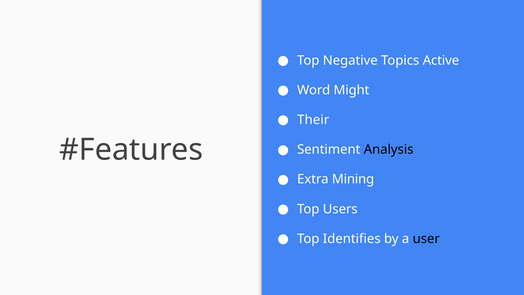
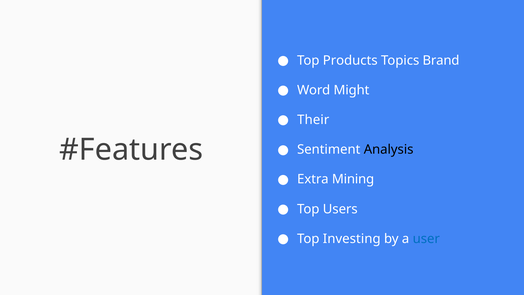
Negative: Negative -> Products (350, 60)
Active: Active -> Brand (441, 60)
Identifies: Identifies -> Investing (352, 239)
user colour: black -> blue (426, 239)
